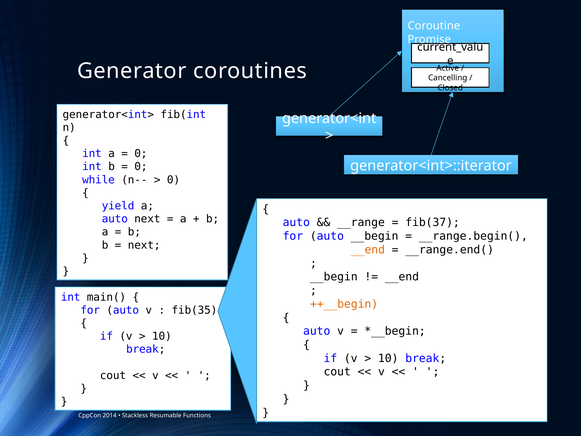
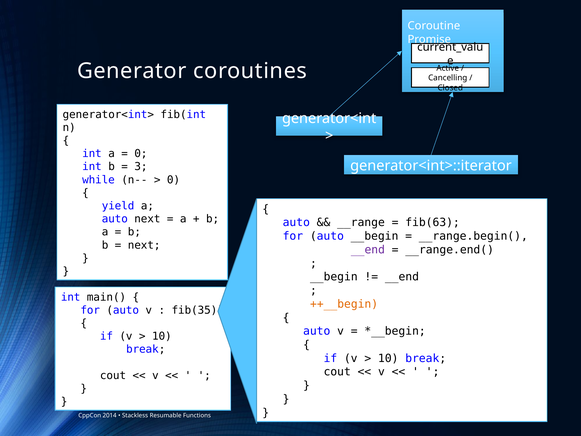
0: 0 -> 3 (141, 167)
fib(37: fib(37 -> fib(63 (433, 222)
__end colour: orange -> purple (368, 250)
